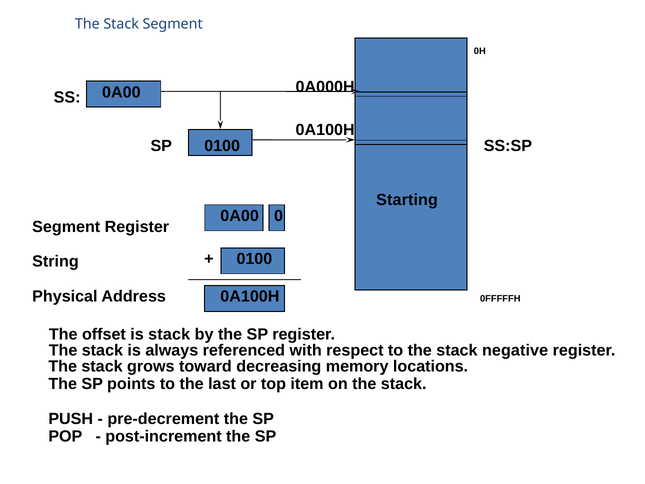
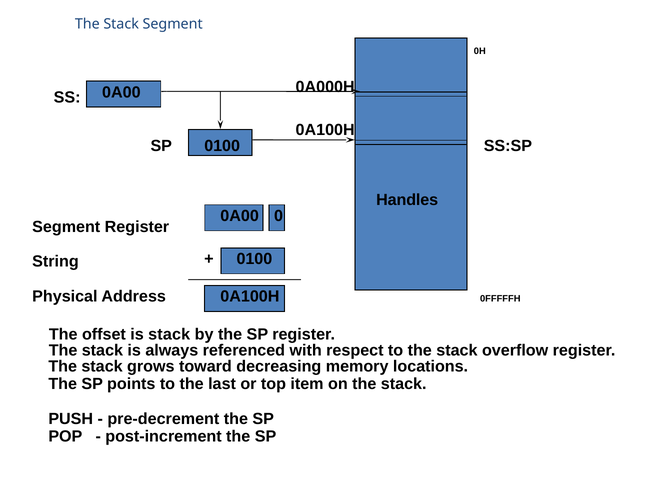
Starting: Starting -> Handles (407, 200)
negative: negative -> overflow (515, 350)
